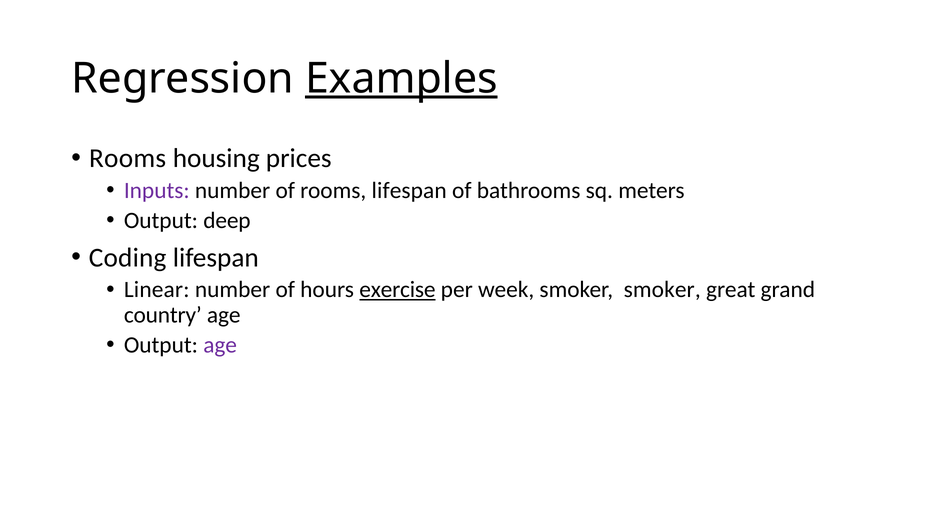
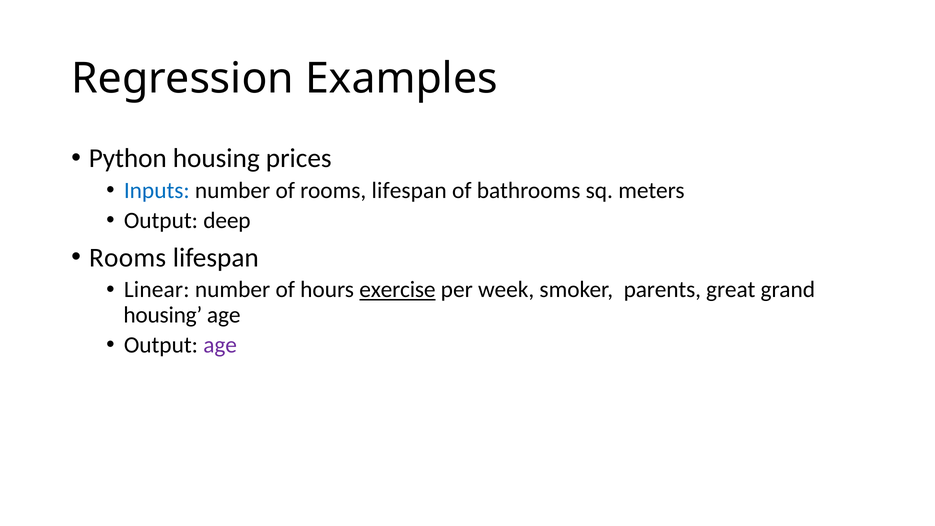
Examples underline: present -> none (401, 79)
Rooms: Rooms -> Python (128, 158)
Inputs colour: purple -> blue (157, 190)
Coding: Coding -> Rooms (128, 257)
smoker smoker: smoker -> parents (662, 290)
country: country -> housing (163, 315)
